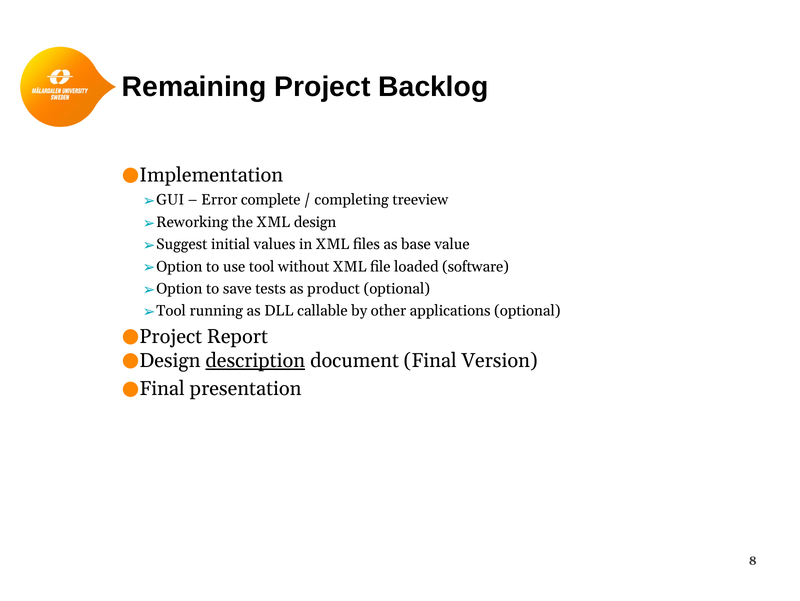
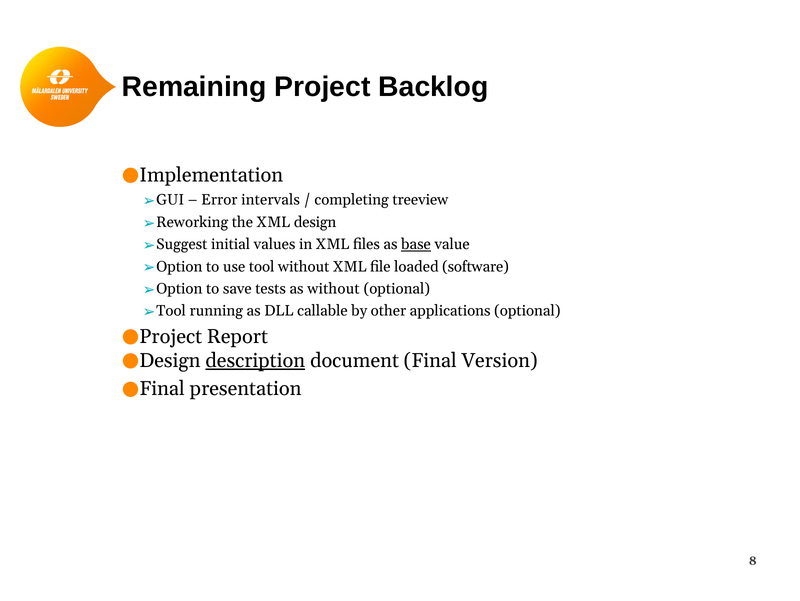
complete: complete -> intervals (271, 200)
base underline: none -> present (416, 244)
as product: product -> without (333, 289)
